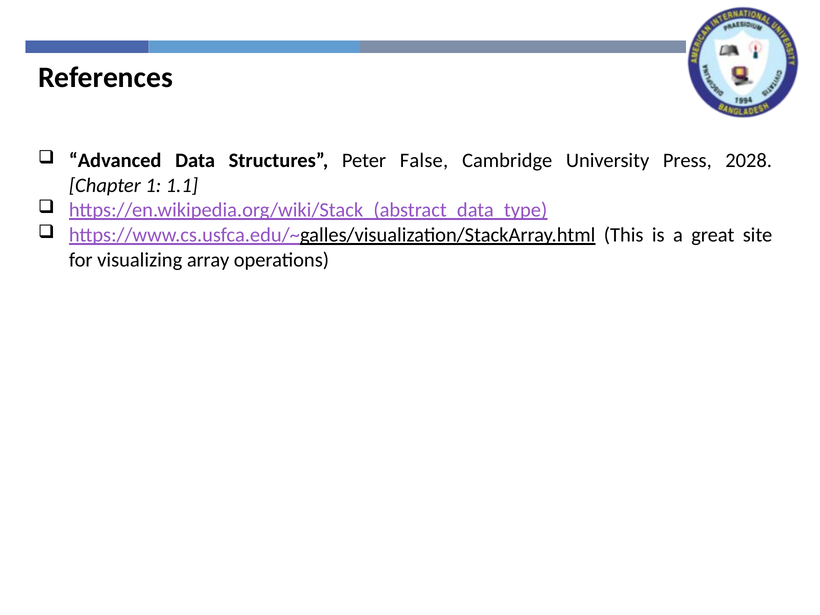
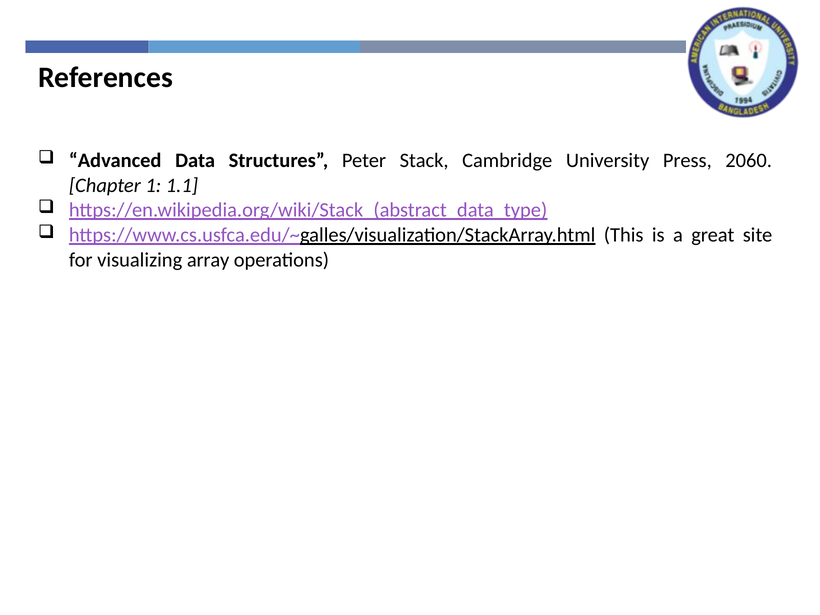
False: False -> Stack (424, 161)
2028: 2028 -> 2060 (749, 161)
